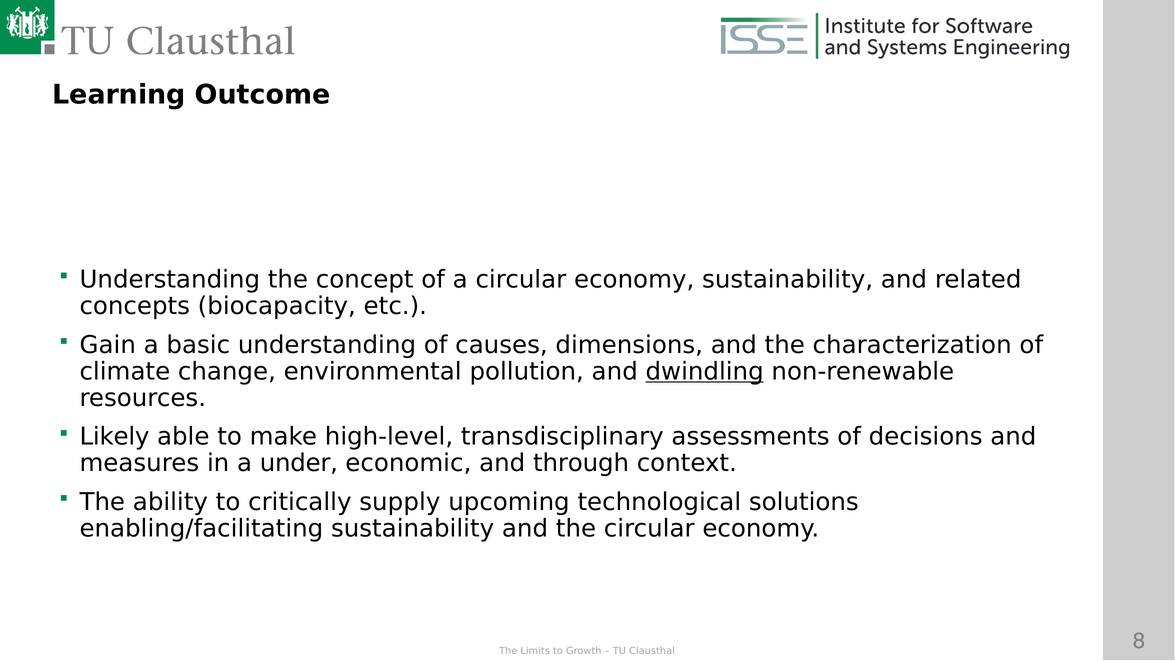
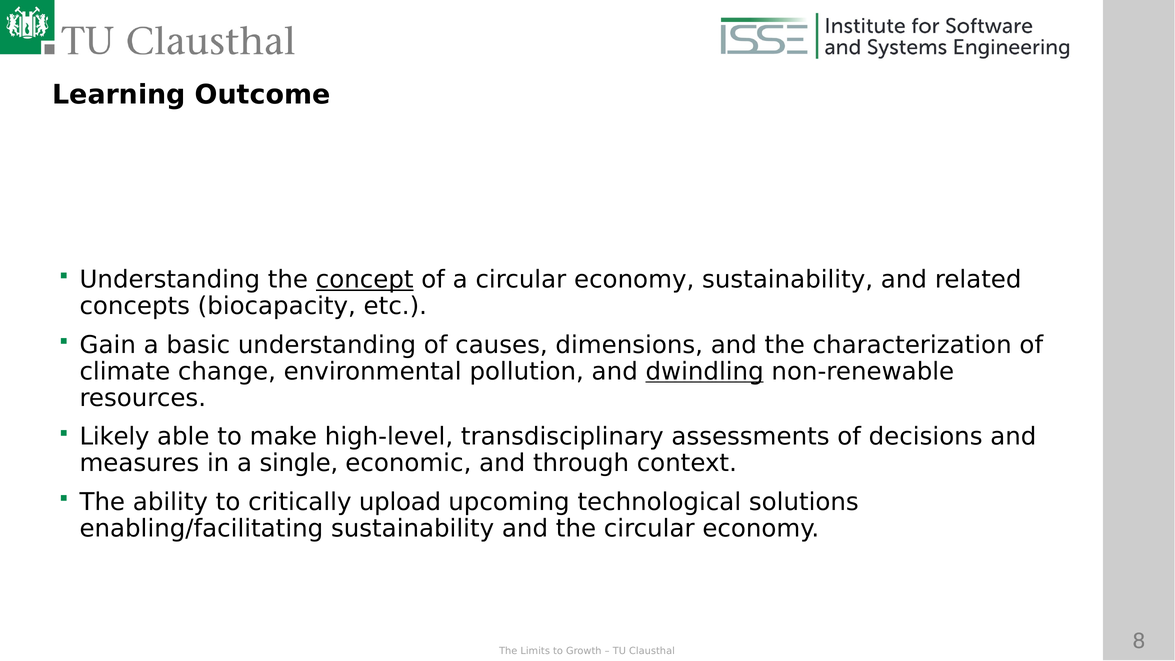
concept underline: none -> present (365, 280)
under: under -> single (299, 463)
supply: supply -> upload (400, 502)
